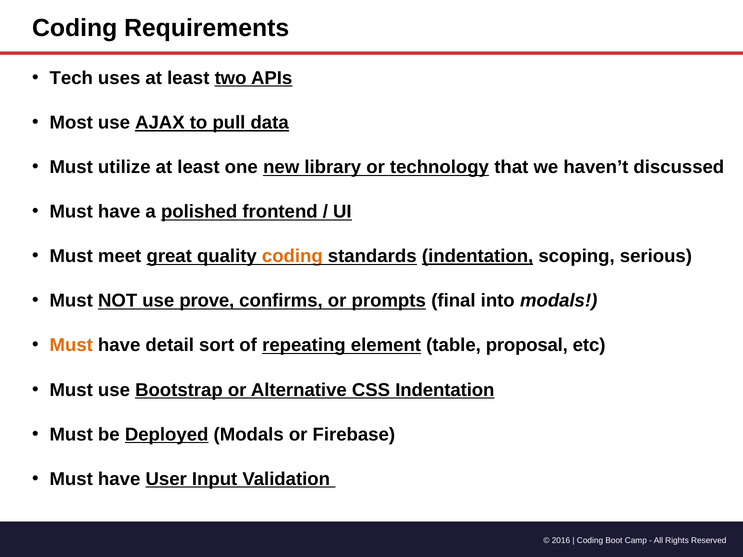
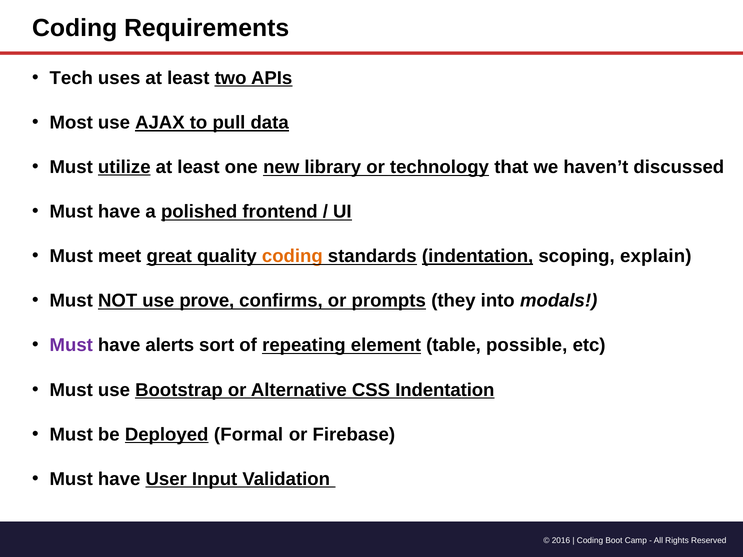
utilize underline: none -> present (124, 167)
serious: serious -> explain (656, 256)
final: final -> they (453, 301)
Must colour: orange -> purple (71, 346)
detail: detail -> alerts (170, 346)
proposal: proposal -> possible (527, 346)
Deployed Modals: Modals -> Formal (249, 435)
